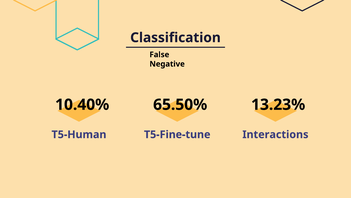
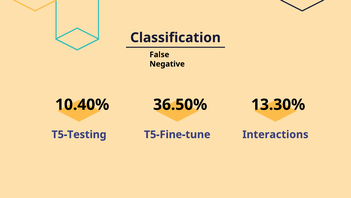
65.50%: 65.50% -> 36.50% (180, 104)
13.23%: 13.23% -> 13.30% (278, 104)
T5-Human: T5-Human -> T5-Testing (79, 134)
